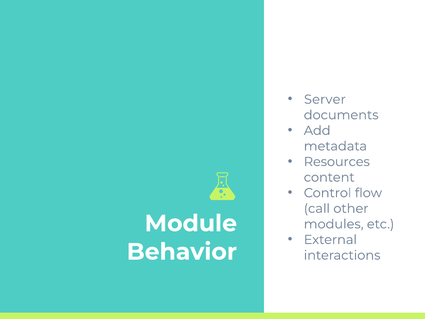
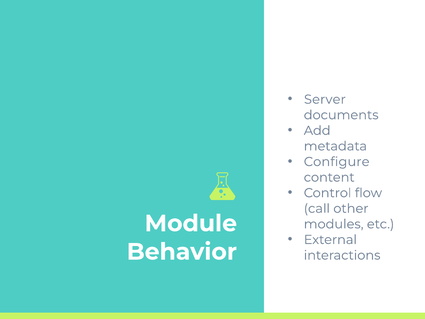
Resources: Resources -> Configure (337, 162)
